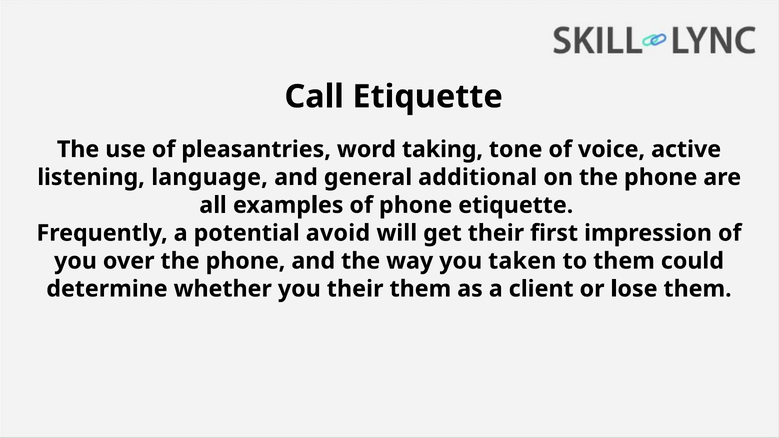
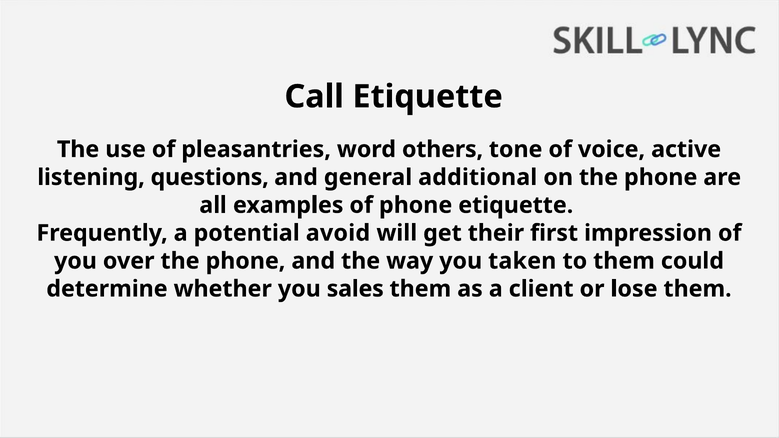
taking: taking -> others (443, 149)
language: language -> questions (210, 177)
you their: their -> sales (355, 289)
